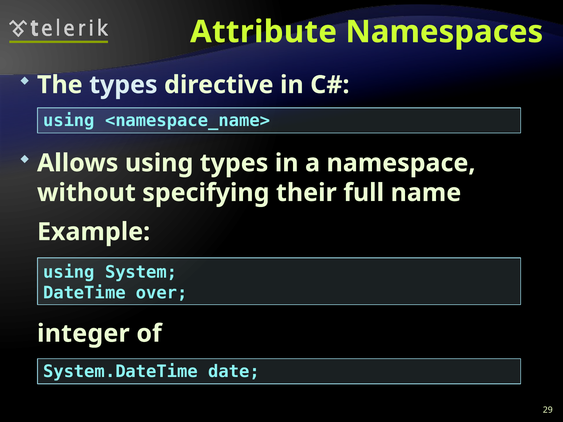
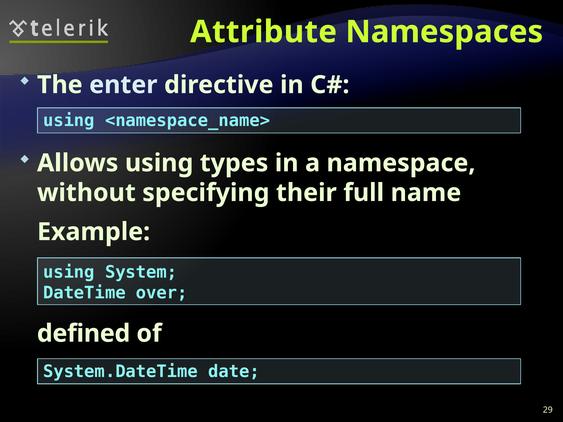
The types: types -> enter (123, 85)
integer: integer -> defined (84, 334)
